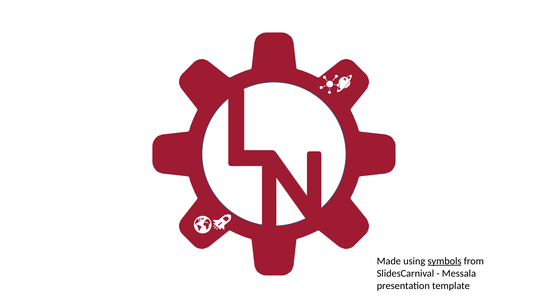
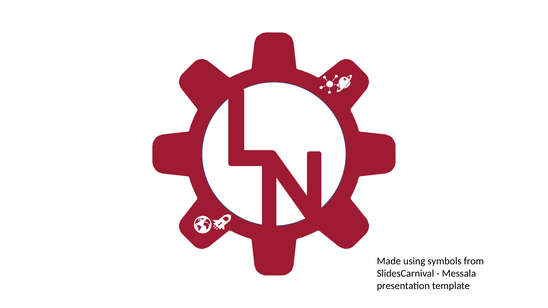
symbols underline: present -> none (445, 261)
